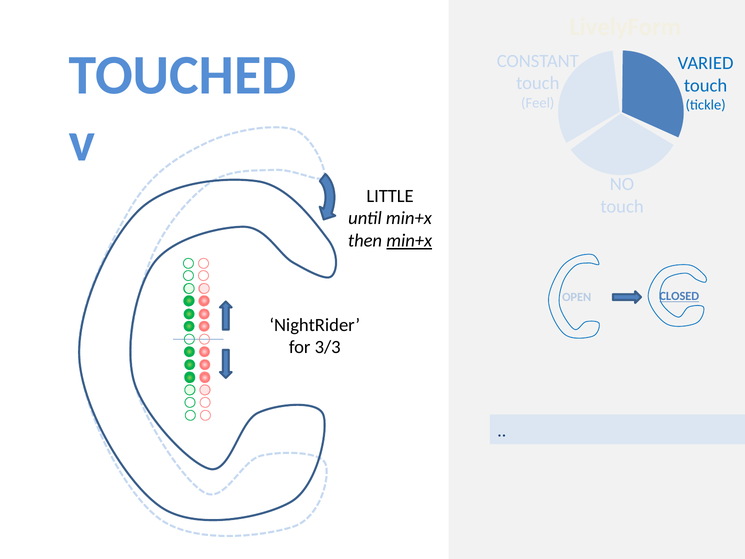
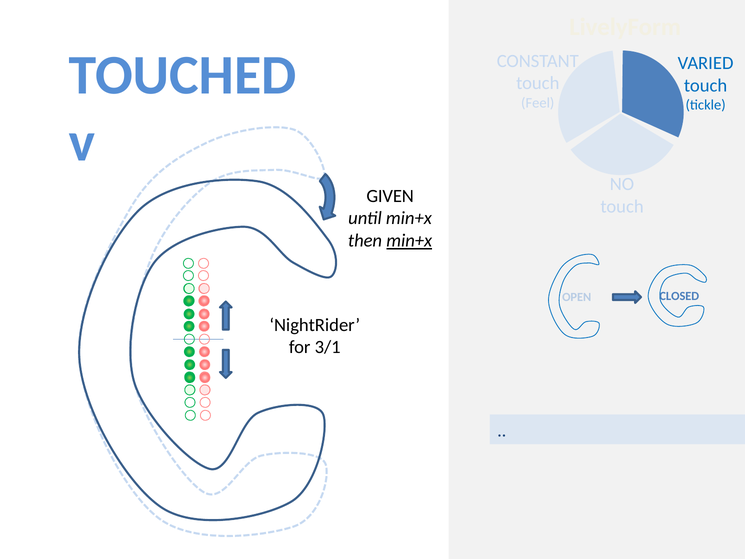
LITTLE: LITTLE -> GIVEN (390, 196)
CLOSED underline: present -> none (679, 296)
3/3: 3/3 -> 3/1 (328, 347)
